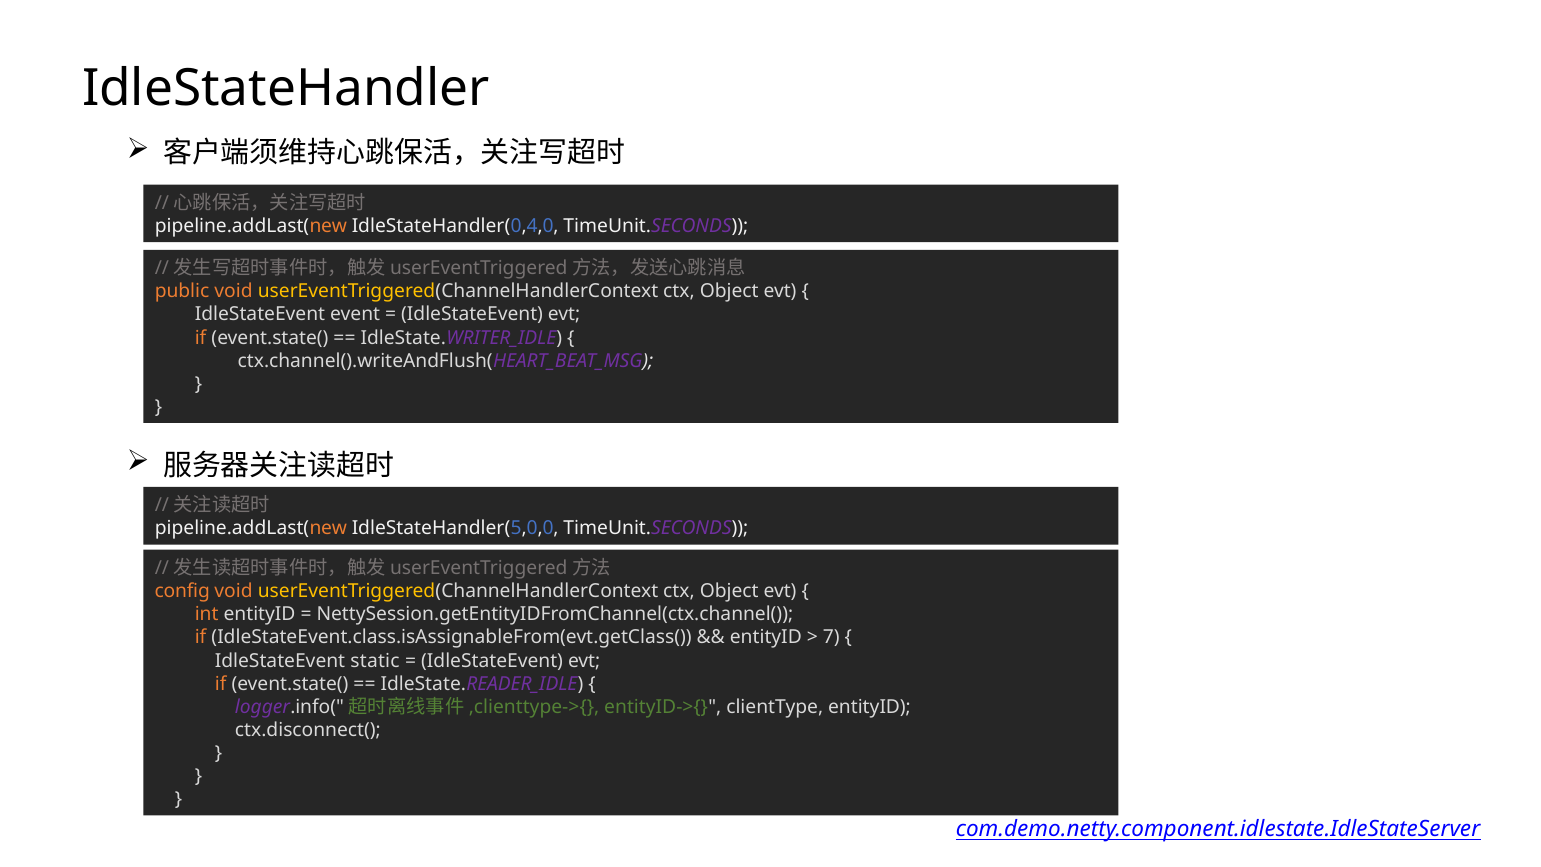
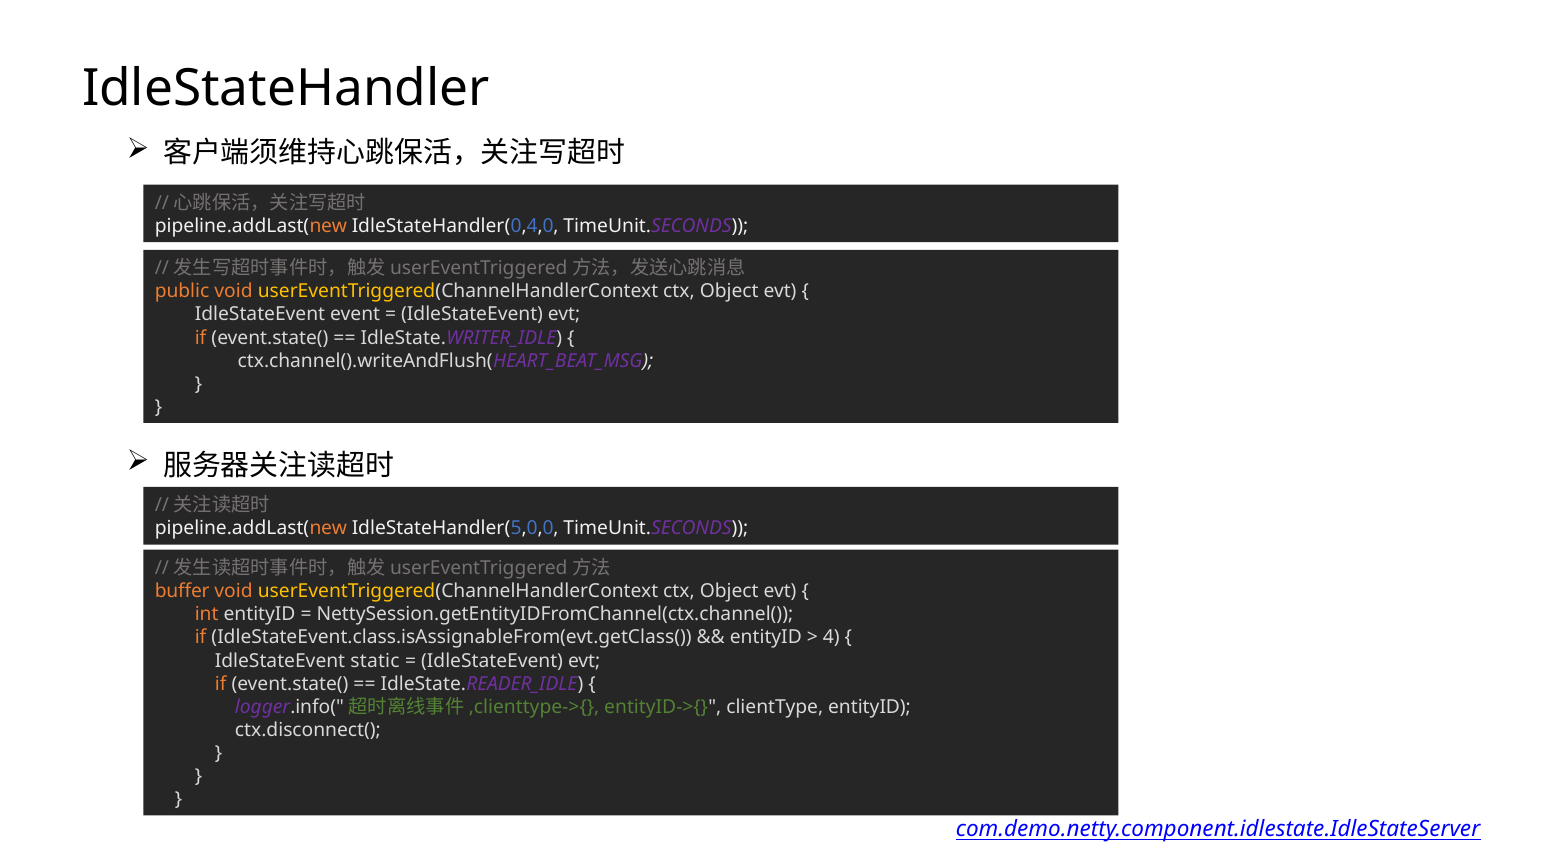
config: config -> buffer (182, 591)
7: 7 -> 4 (831, 637)
